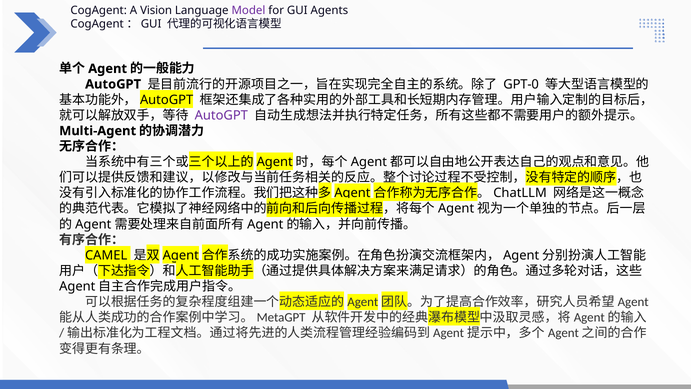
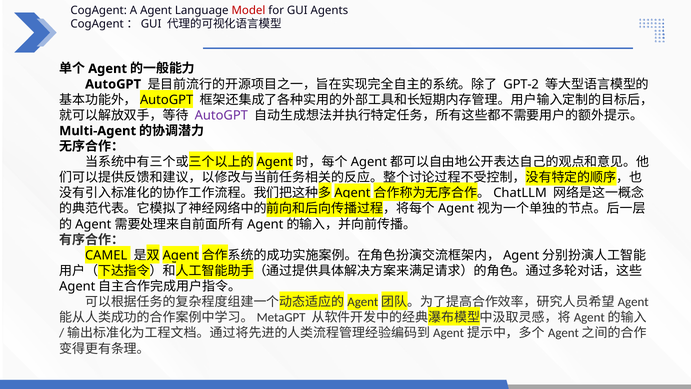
A Vision: Vision -> Agent (156, 10)
Model colour: purple -> red (249, 10)
GPT-0: GPT-0 -> GPT-2 (521, 84)
